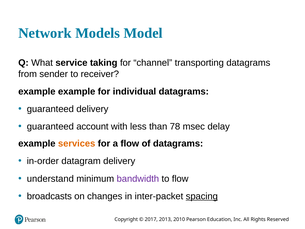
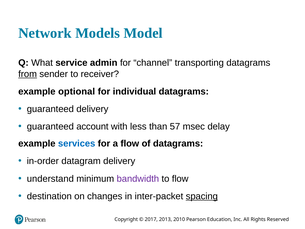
taking: taking -> admin (104, 63)
from underline: none -> present (28, 74)
example example: example -> optional (77, 91)
78: 78 -> 57 (175, 126)
services colour: orange -> blue (77, 143)
broadcasts: broadcasts -> destination (49, 196)
